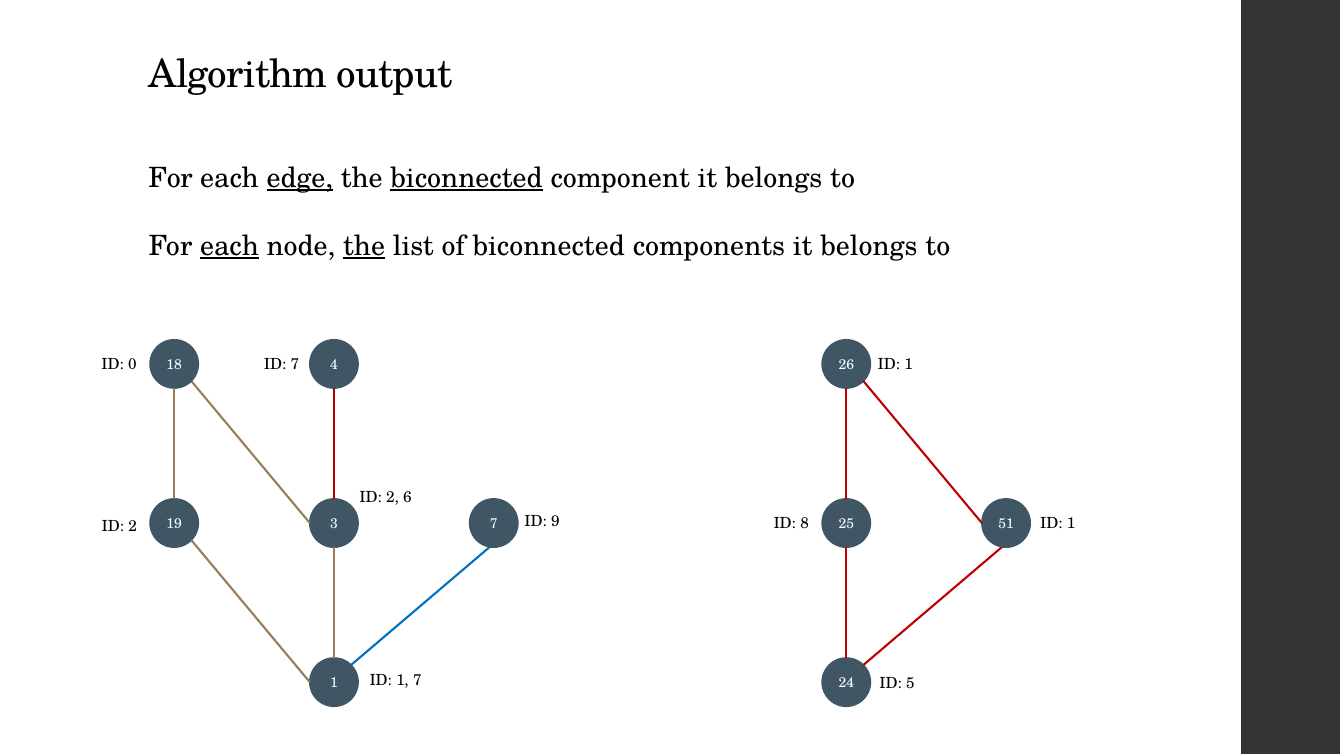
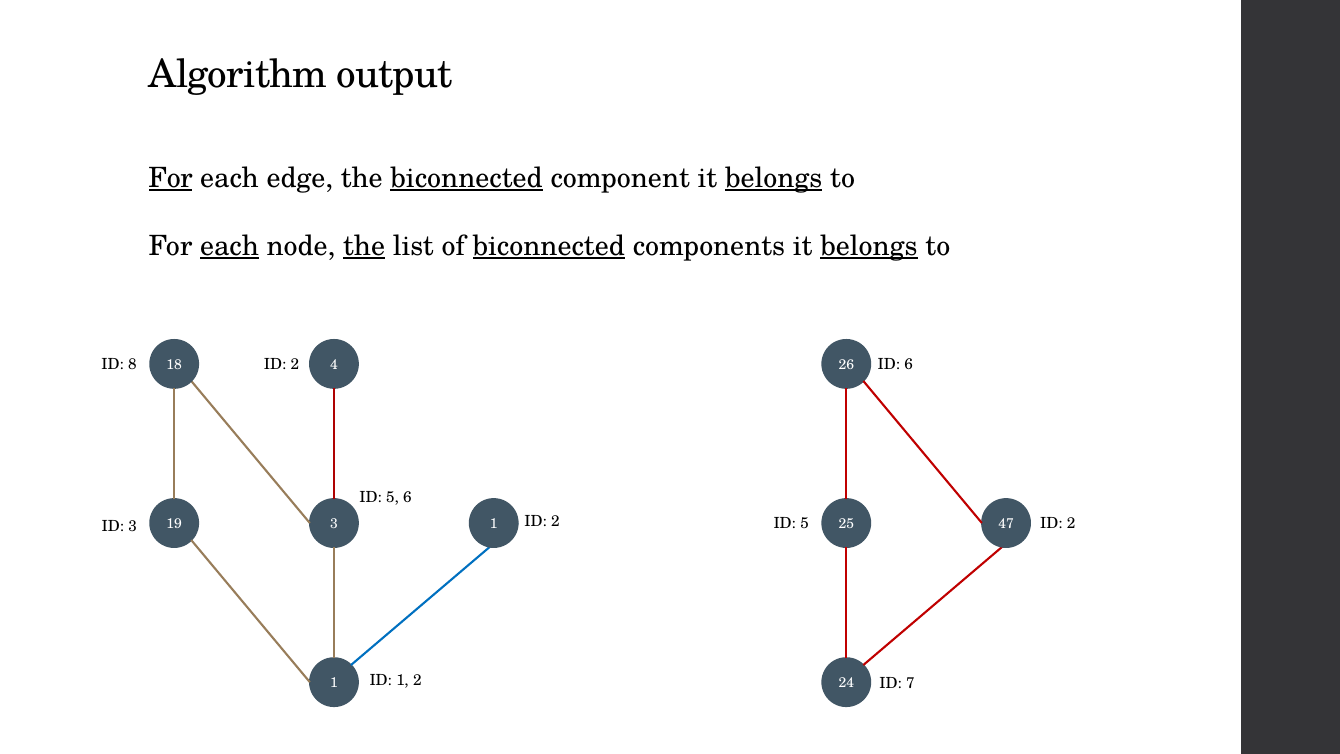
For underline: none -> present (171, 178)
edge underline: present -> none (300, 178)
belongs underline: none -> present (774, 178)
biconnected underline: none -> present (549, 246)
belongs underline: none -> present (869, 246)
7: 7 -> 2 (295, 364)
1: 1 -> 6 (909, 364)
0: 0 -> 8 (132, 365)
2: 2 -> 5 (393, 498)
9: 9 -> 2 (555, 521)
8: 8 -> 5 (805, 524)
1: 1 -> 2 (1071, 524)
3 7: 7 -> 1 (494, 524)
51: 51 -> 47 (1006, 524)
2: 2 -> 3 (133, 526)
1 7: 7 -> 2 (417, 680)
5: 5 -> 7 (910, 683)
